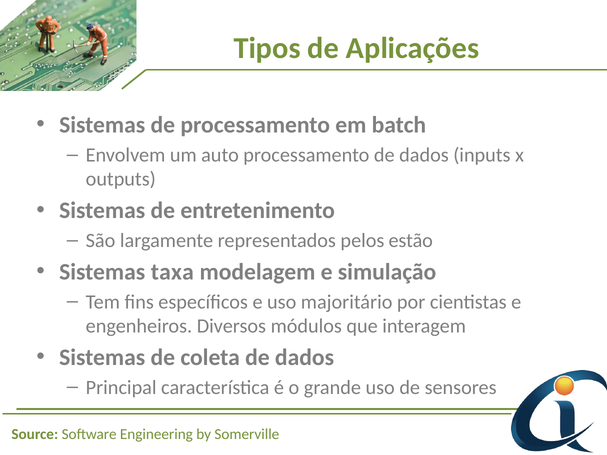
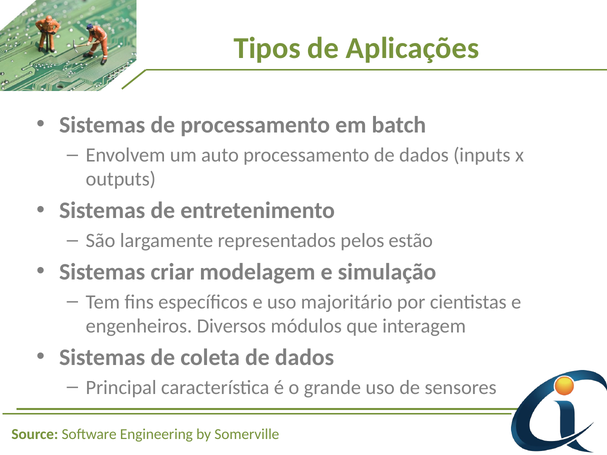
taxa: taxa -> criar (172, 272)
